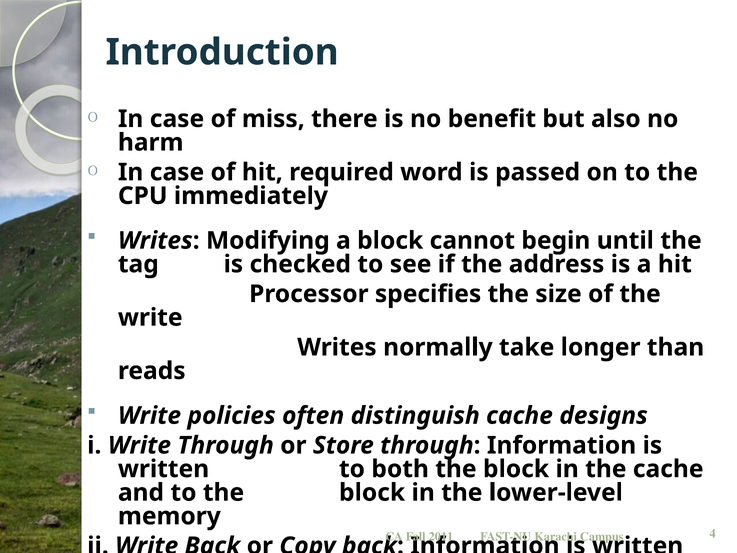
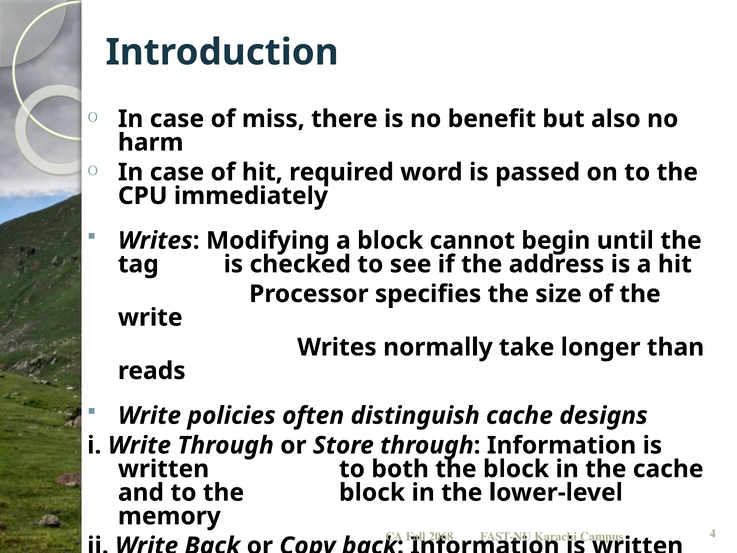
2011: 2011 -> 2068 (441, 536)
